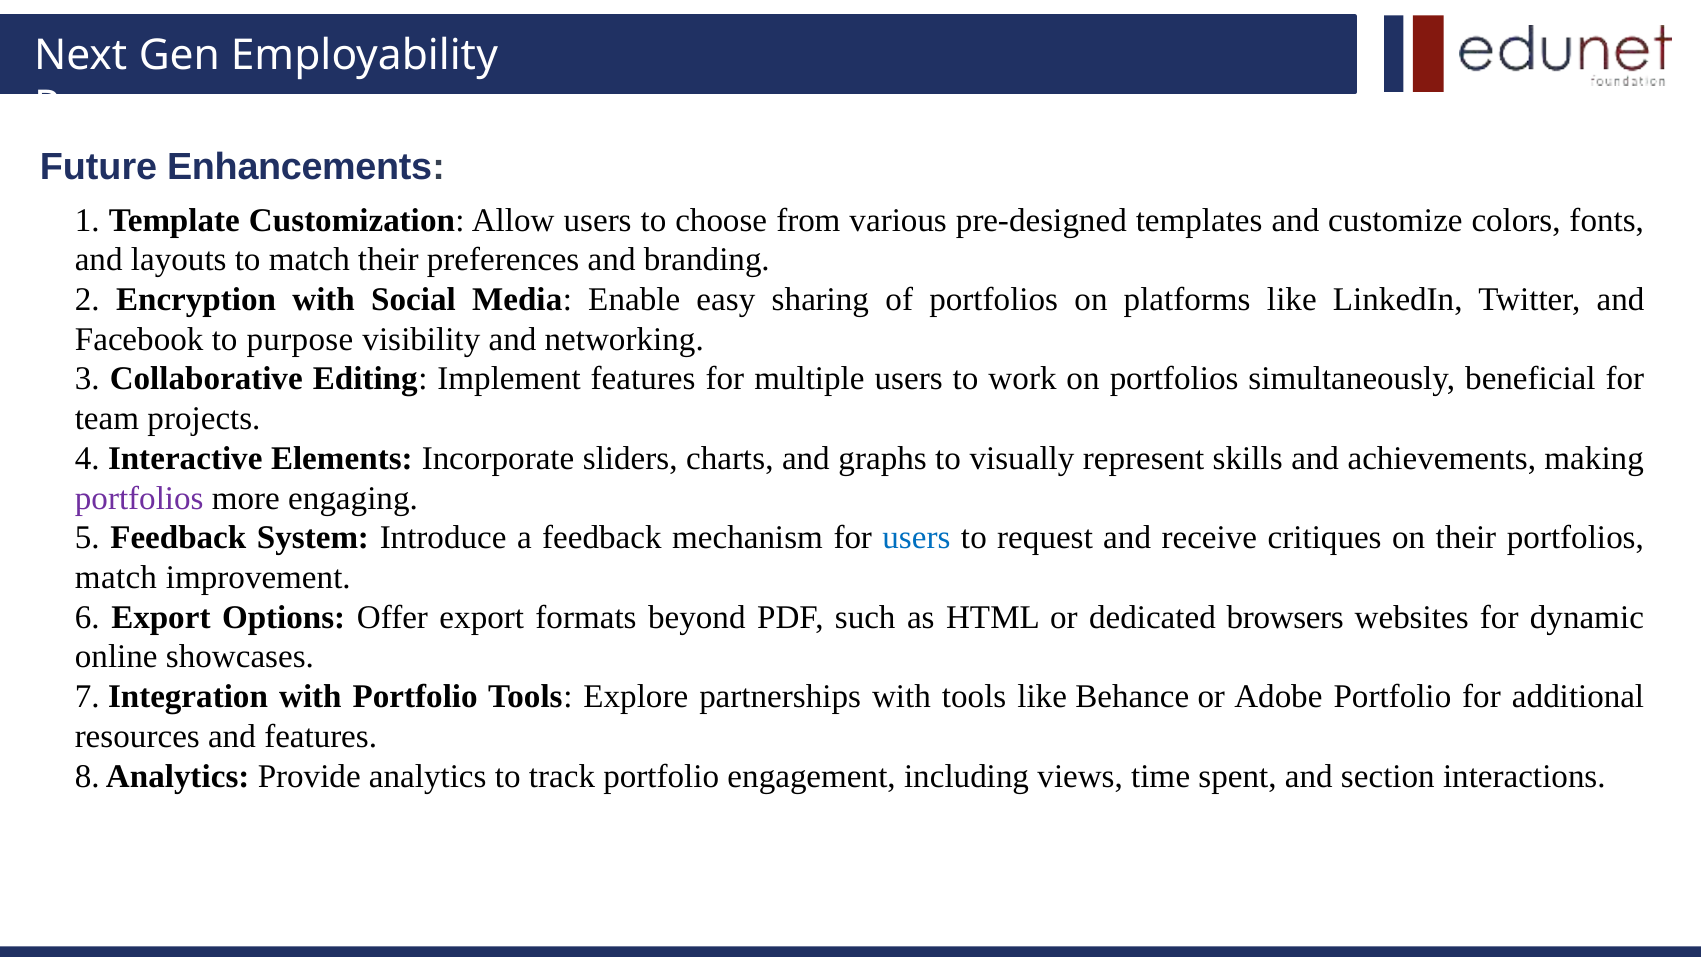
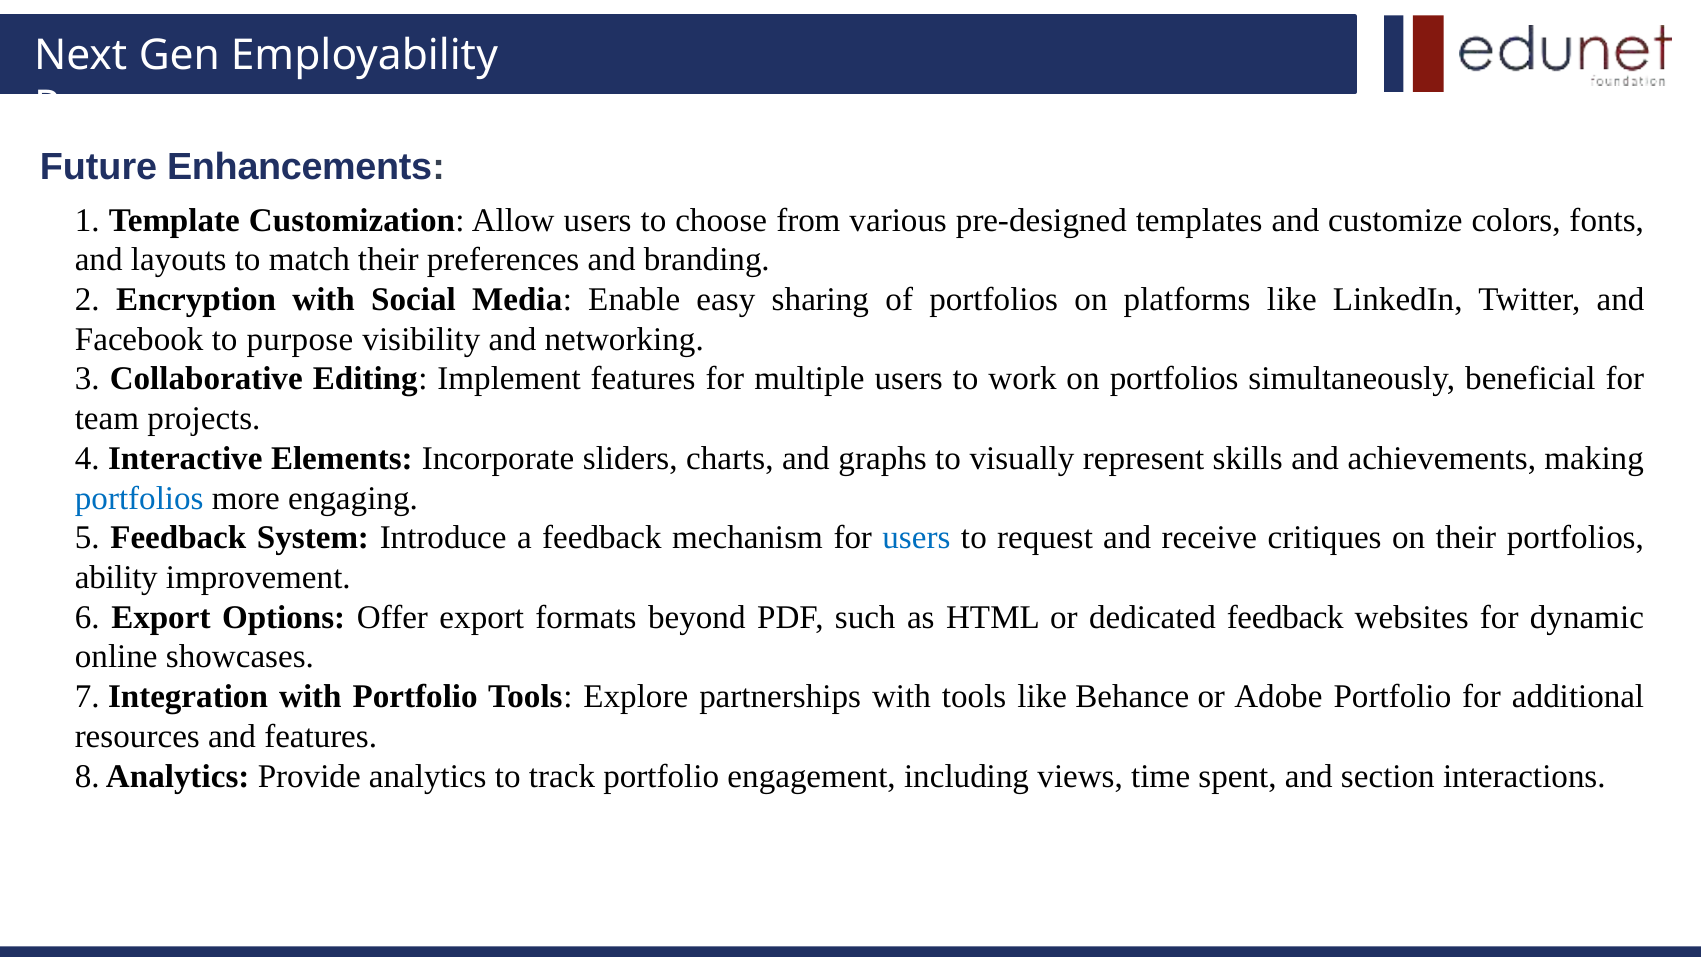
portfolios colour: purple -> blue (139, 498)
match: match -> ability (116, 578)
dedicated browsers: browsers -> feedback (1285, 617)
